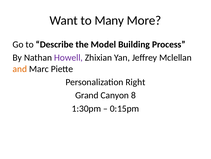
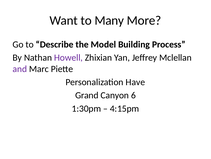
and colour: orange -> purple (20, 69)
Right: Right -> Have (135, 82)
8: 8 -> 6 (133, 95)
0:15pm: 0:15pm -> 4:15pm (124, 108)
